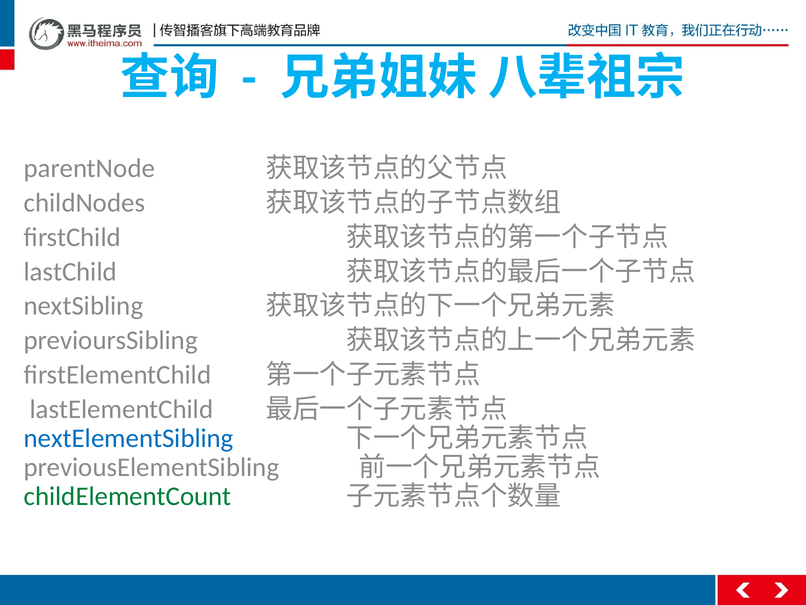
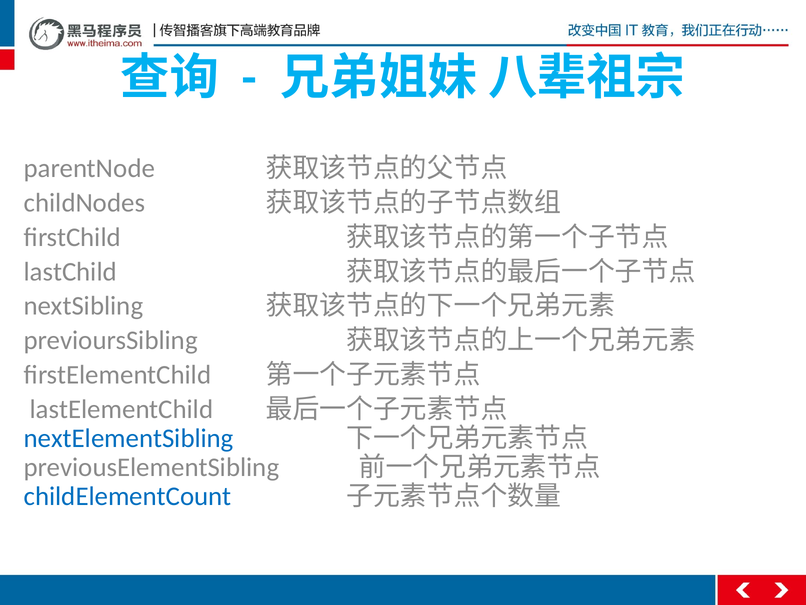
childElementCount colour: green -> blue (128, 496)
